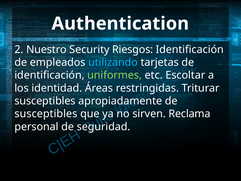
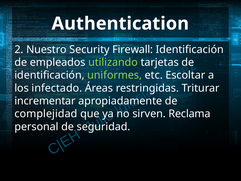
Riesgos: Riesgos -> Firewall (133, 49)
utilizando colour: light blue -> light green (113, 62)
identidad: identidad -> infectado (57, 88)
susceptibles: susceptibles -> incrementar (45, 101)
susceptibles: susceptibles -> complejidad (46, 114)
